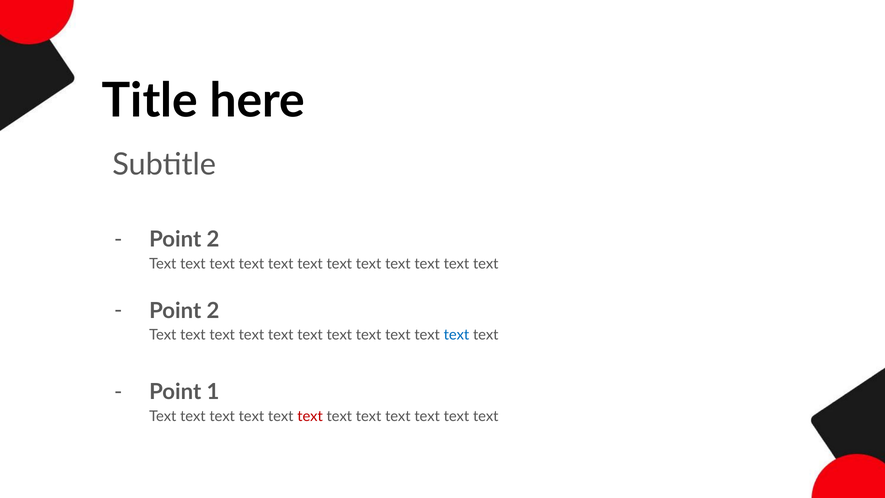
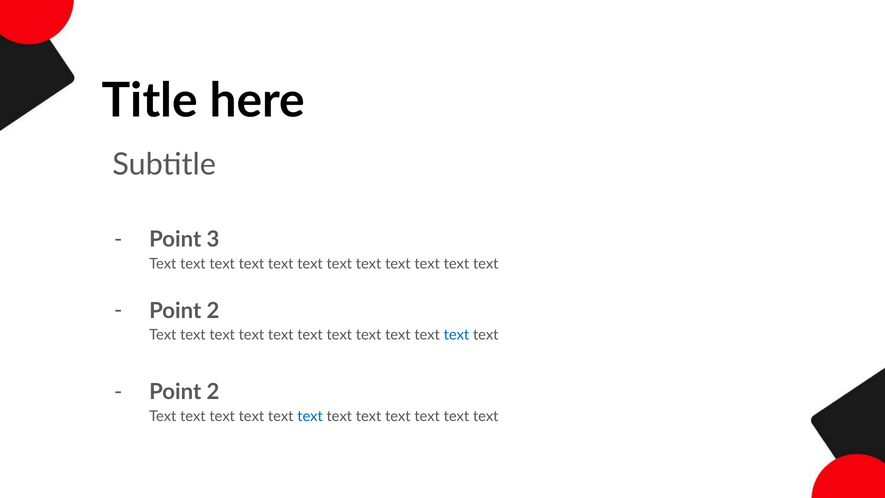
2: 2 -> 3 (213, 239)
1: 1 -> 2 (213, 392)
text colour: red -> blue (310, 416)
